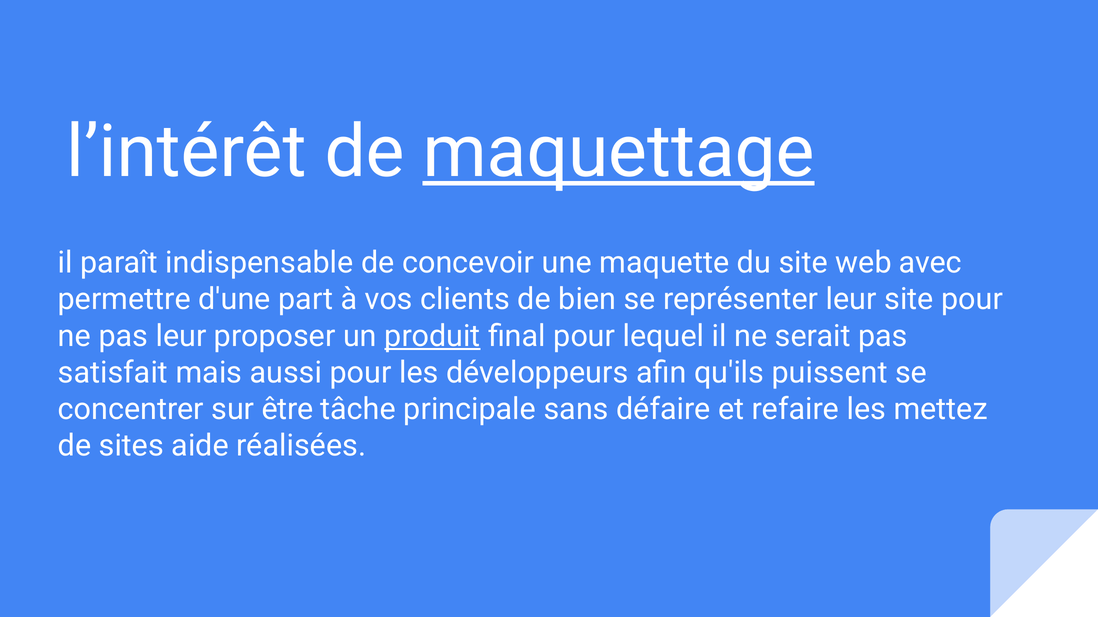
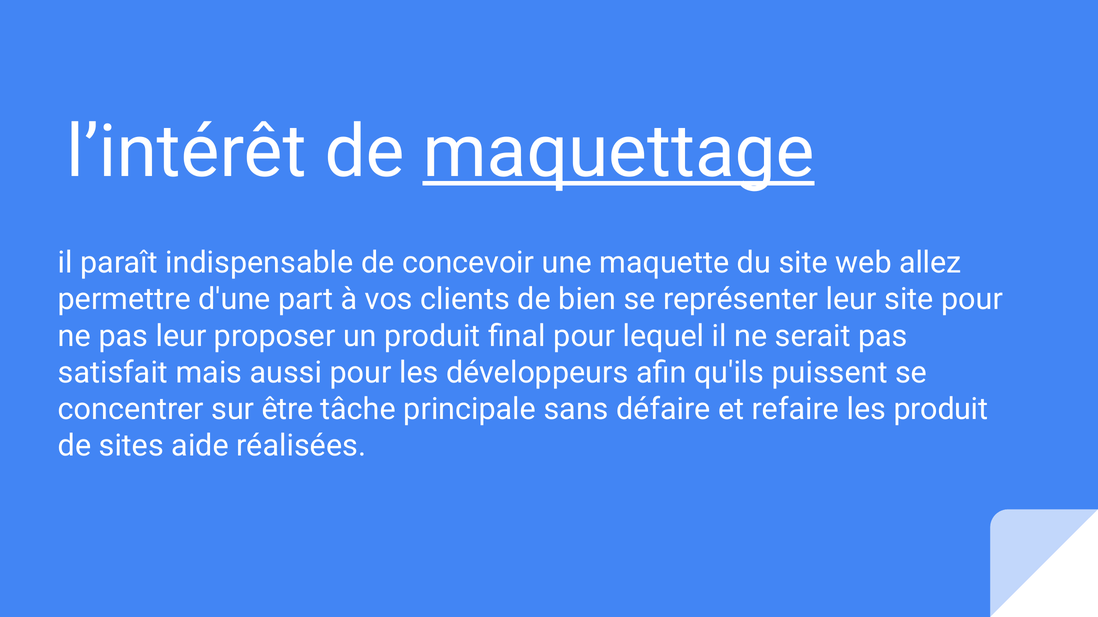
avec: avec -> allez (930, 263)
produit underline: present -> none (432, 336)
les mettez: mettez -> produit (941, 410)
